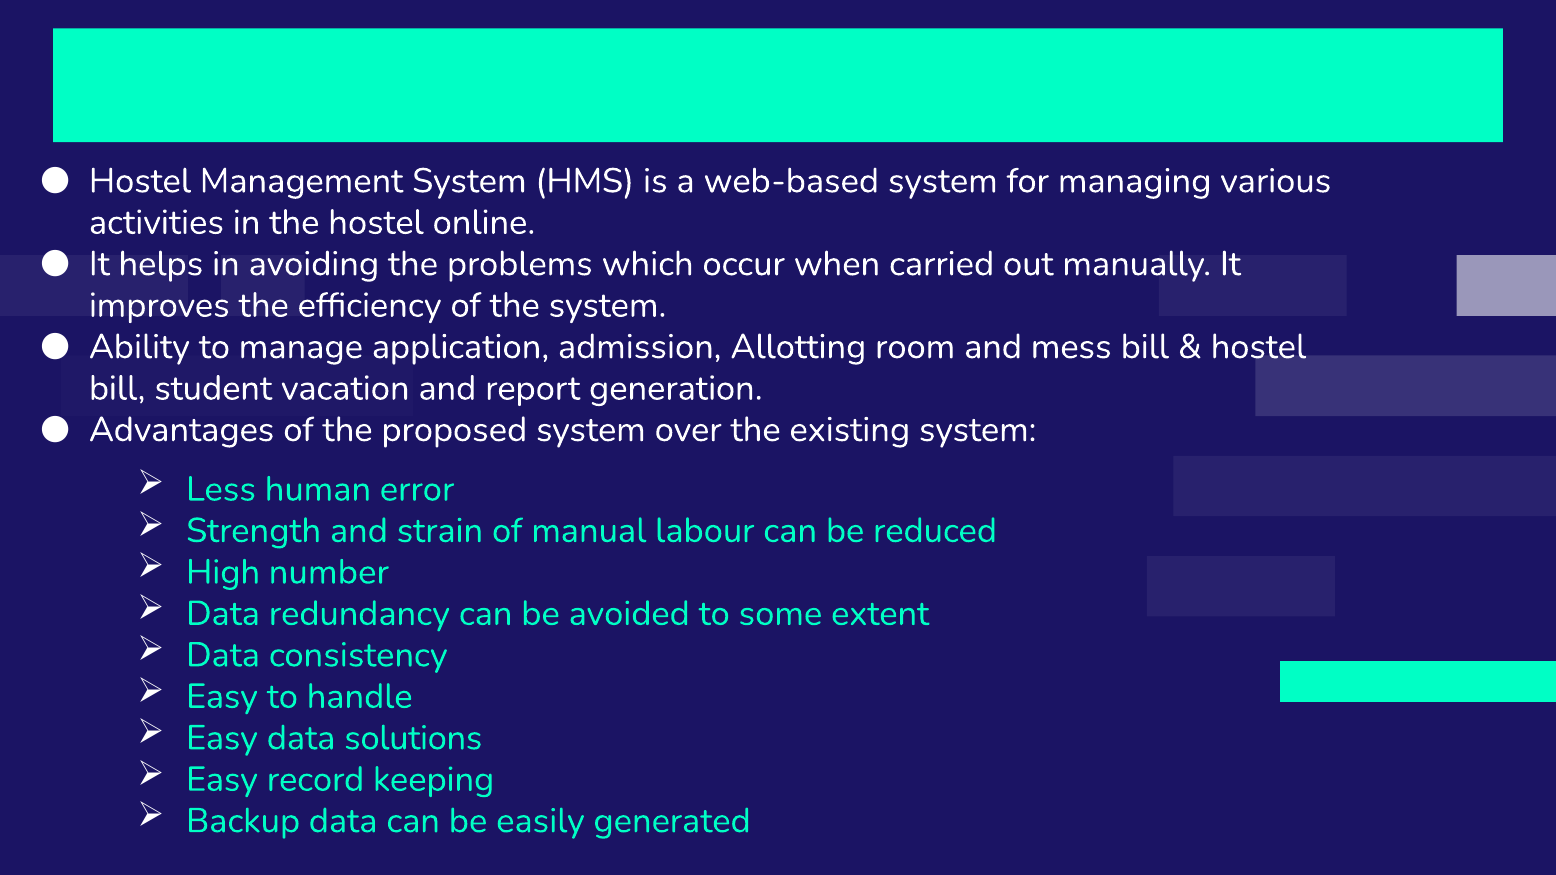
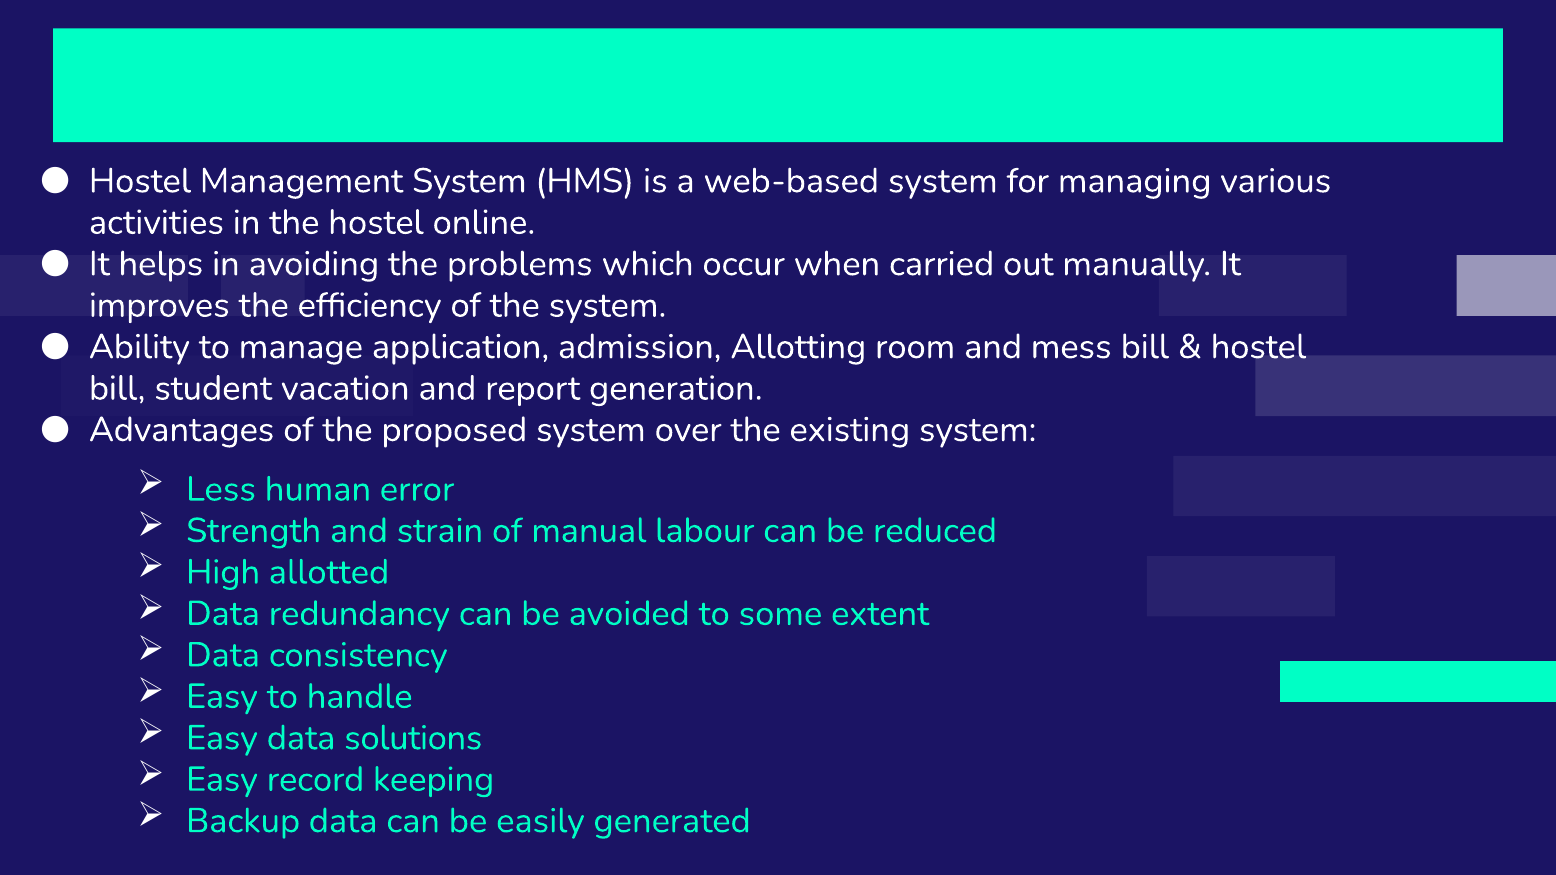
number: number -> allotted (329, 572)
